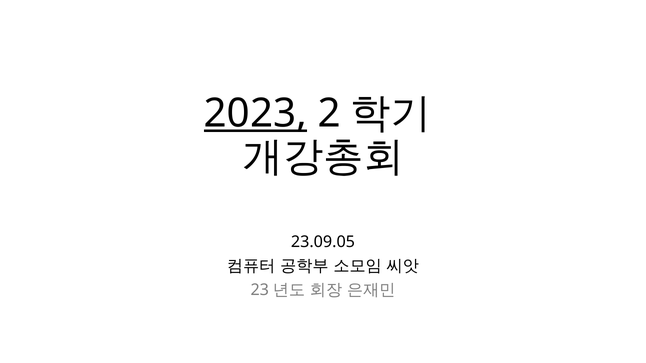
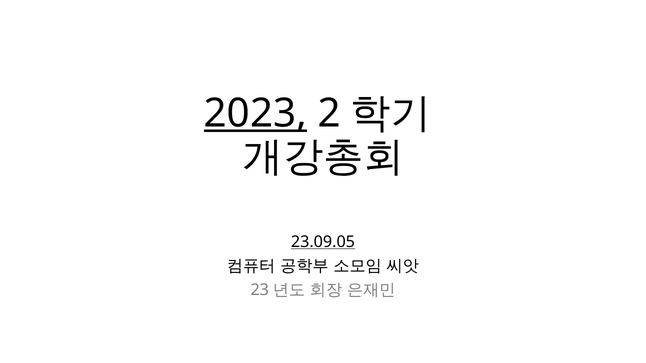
23.09.05 underline: none -> present (323, 242)
